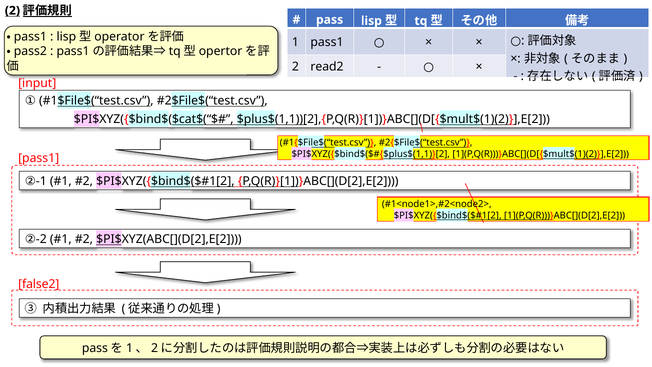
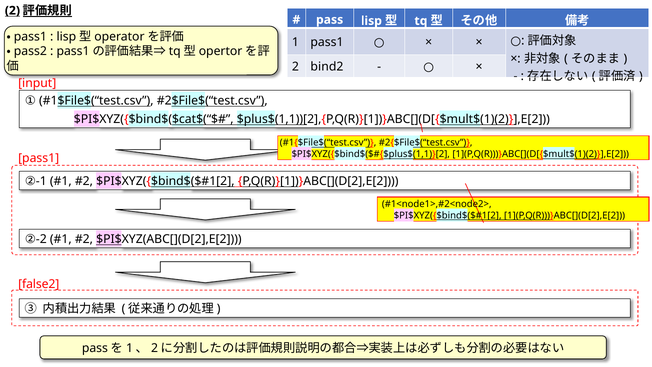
read2: read2 -> bind2 (327, 66)
